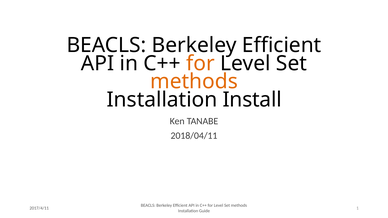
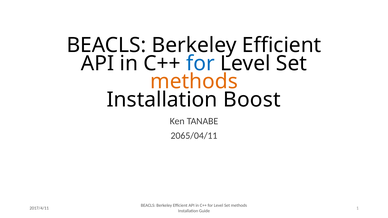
for colour: orange -> blue (200, 63)
Install: Install -> Boost (252, 100)
2018/04/11: 2018/04/11 -> 2065/04/11 (194, 136)
